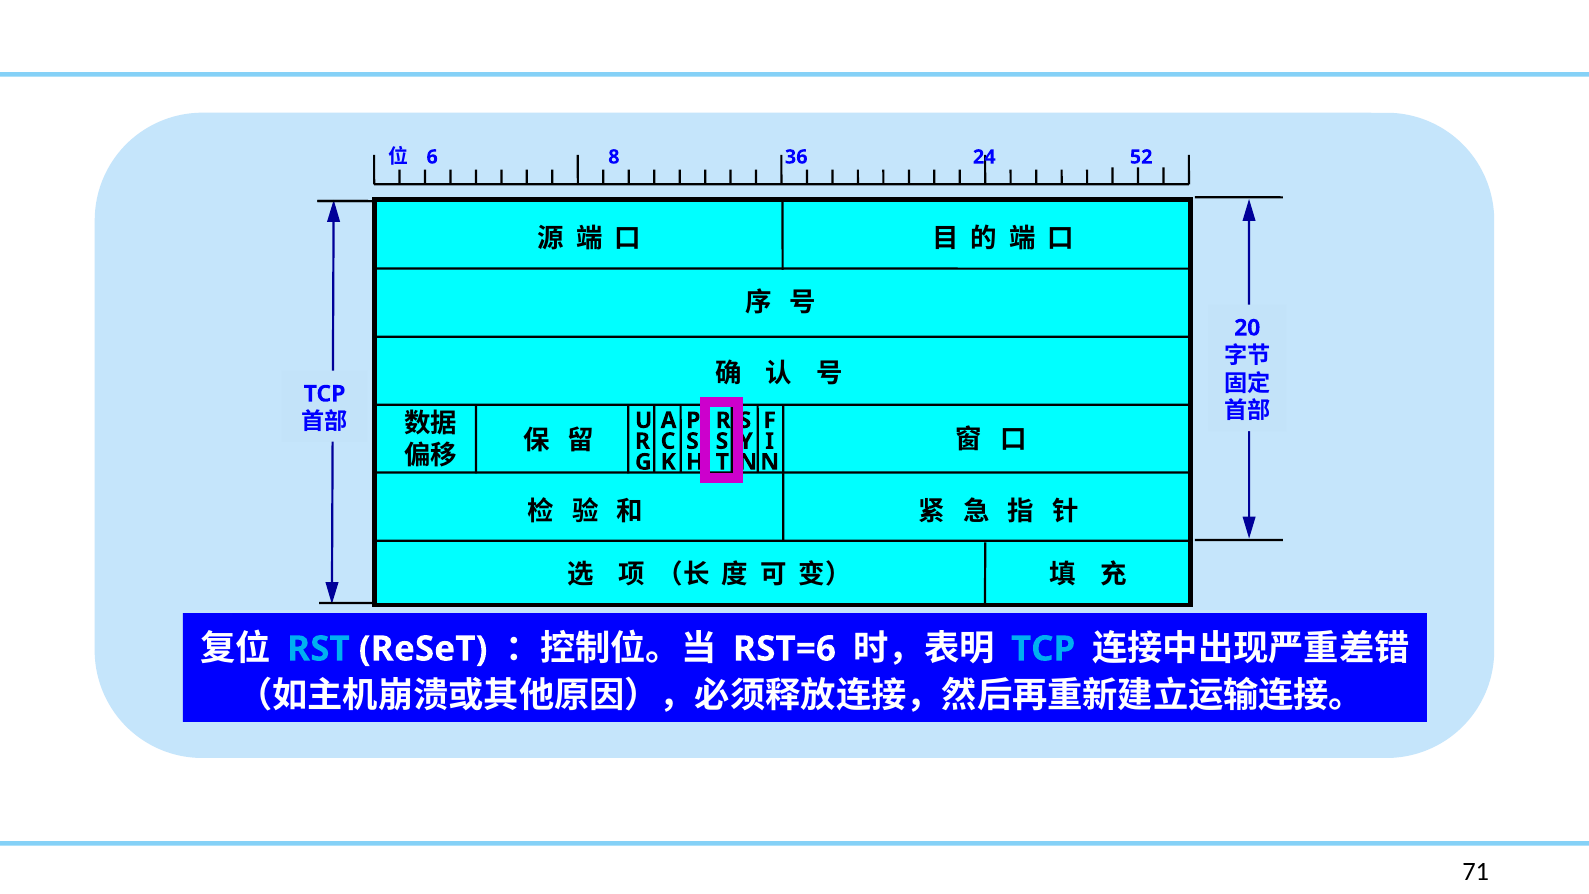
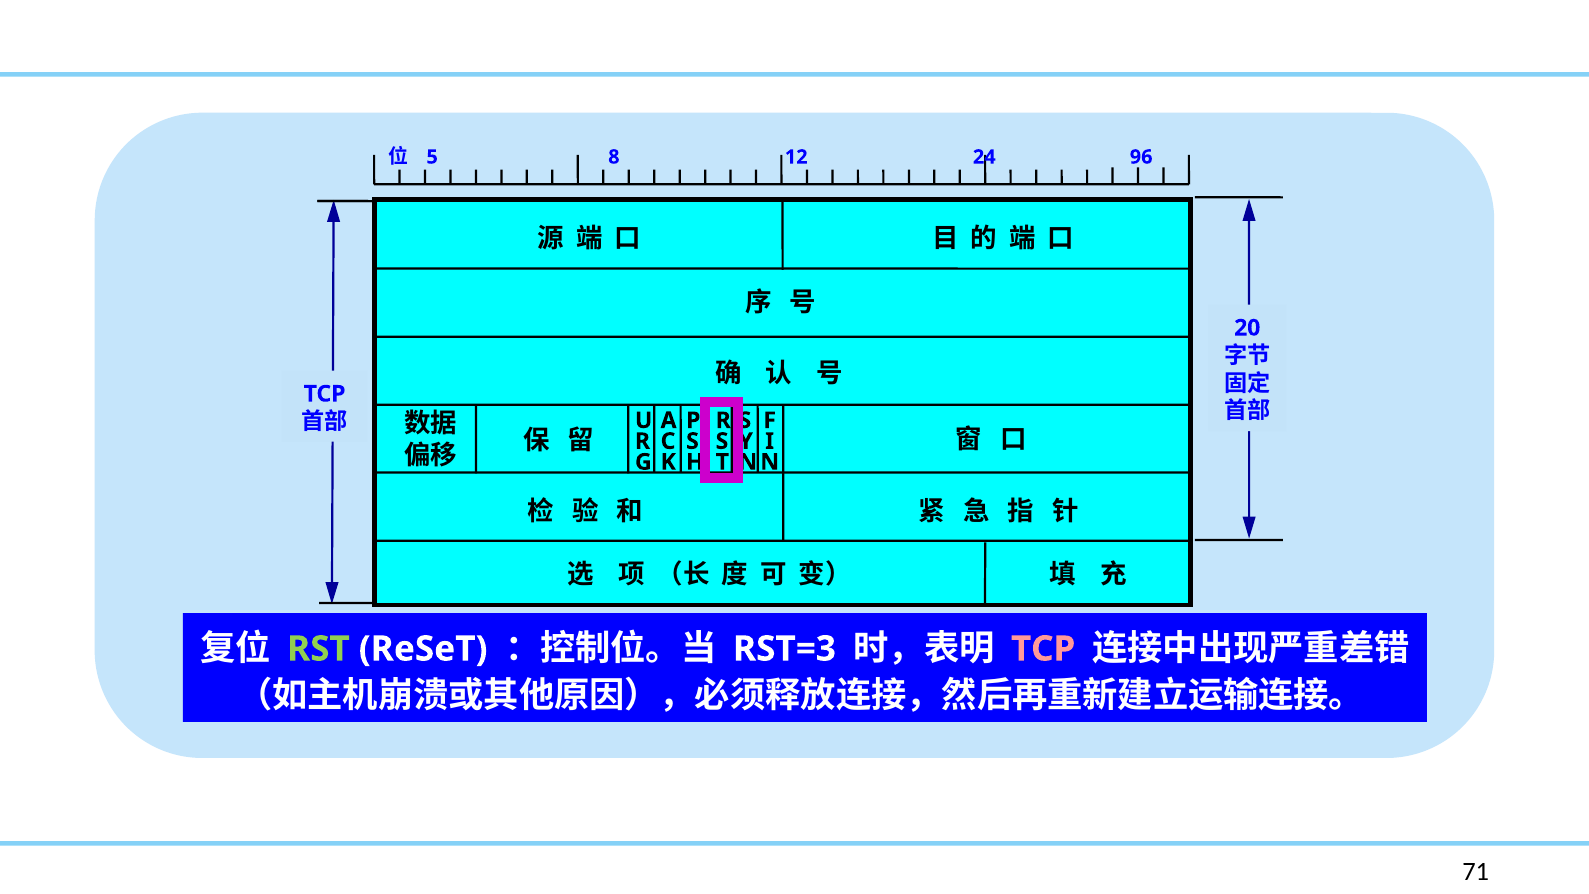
6: 6 -> 5 (432, 157)
36: 36 -> 12 (796, 157)
52: 52 -> 96 (1141, 157)
RST colour: light blue -> light green (318, 649)
RST=6: RST=6 -> RST=3 (785, 649)
TCP colour: light blue -> pink (1043, 649)
